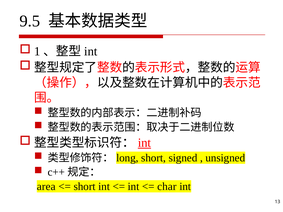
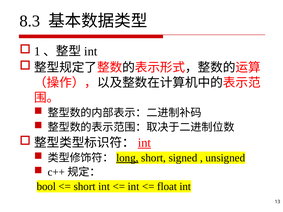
9.5: 9.5 -> 8.3 (30, 21)
long underline: none -> present (127, 158)
area: area -> bool (46, 187)
char: char -> float (167, 187)
